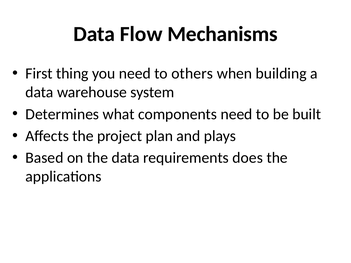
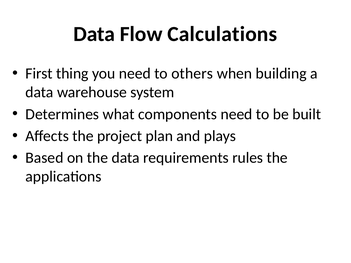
Mechanisms: Mechanisms -> Calculations (222, 34)
does: does -> rules (248, 158)
